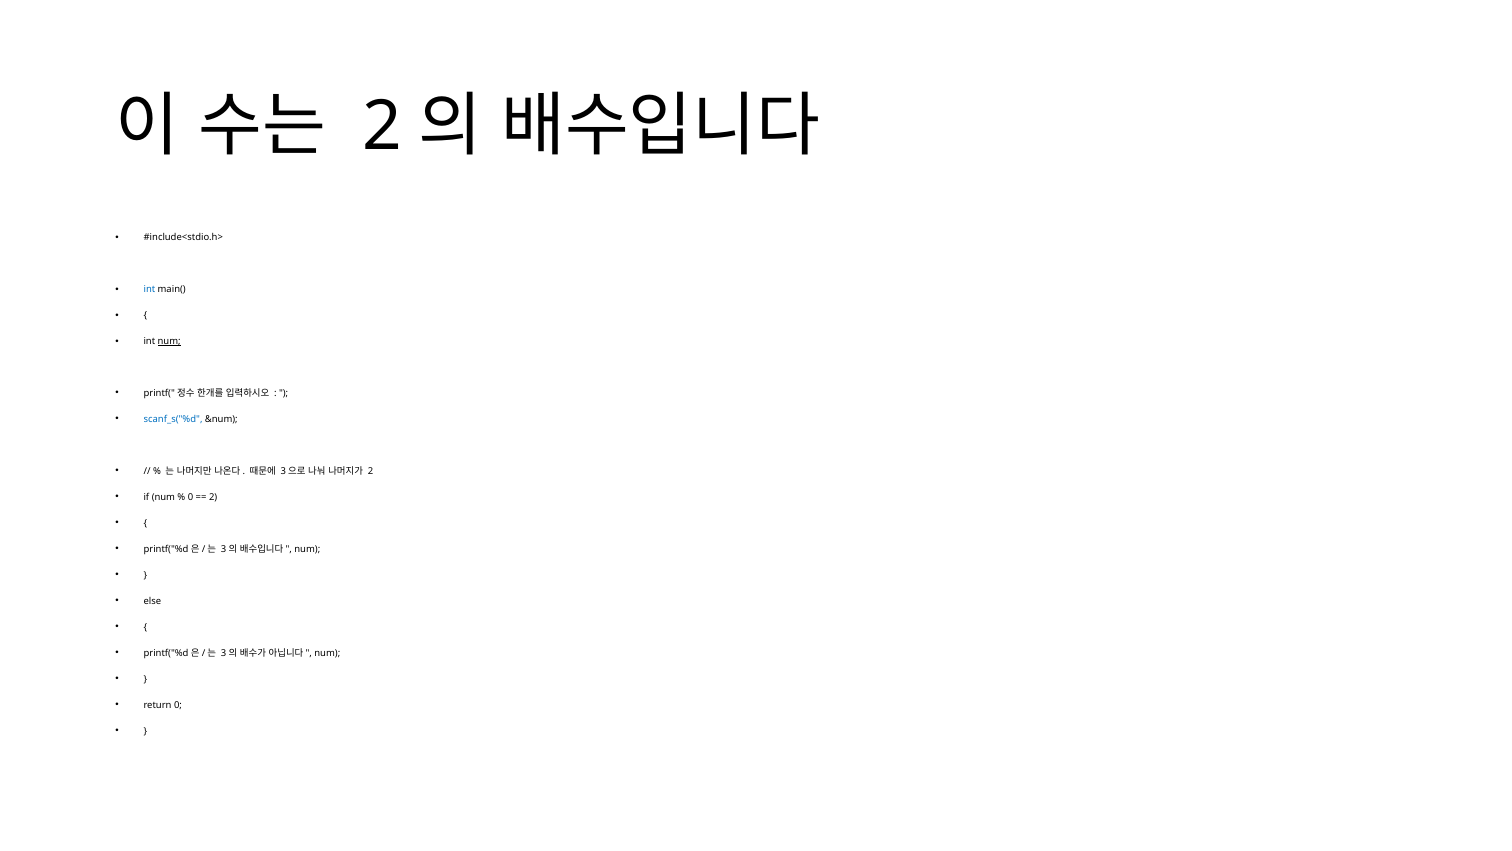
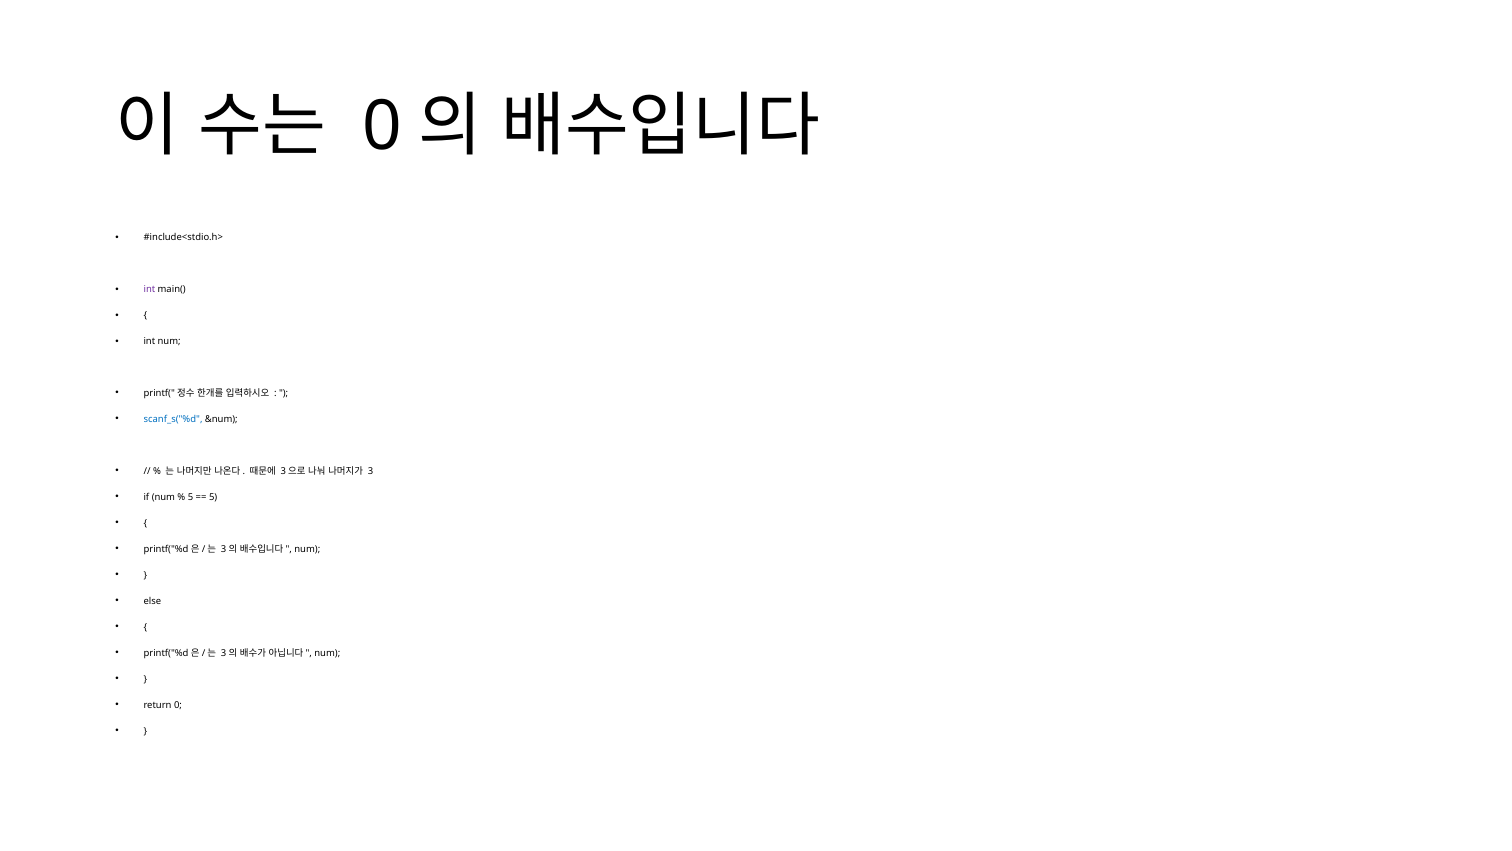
2: 2 -> 0 (382, 127)
int colour: blue -> purple (149, 289)
num underline: present -> none (169, 341)
2: 2 -> 3 (371, 471)
0: 0 -> 5 (191, 497)
2: 2 -> 5 (213, 497)
